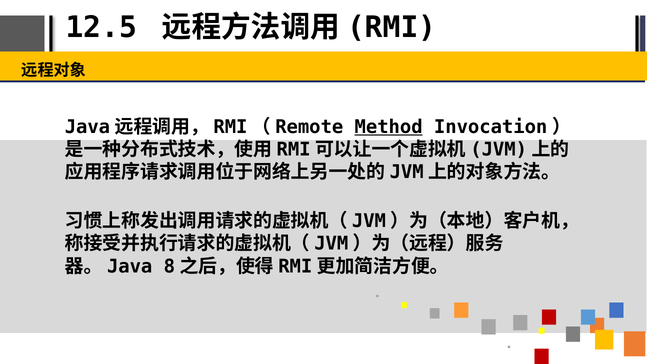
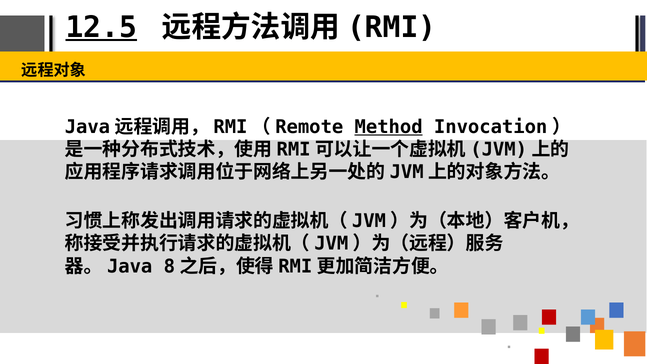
12.5 underline: none -> present (101, 27)
